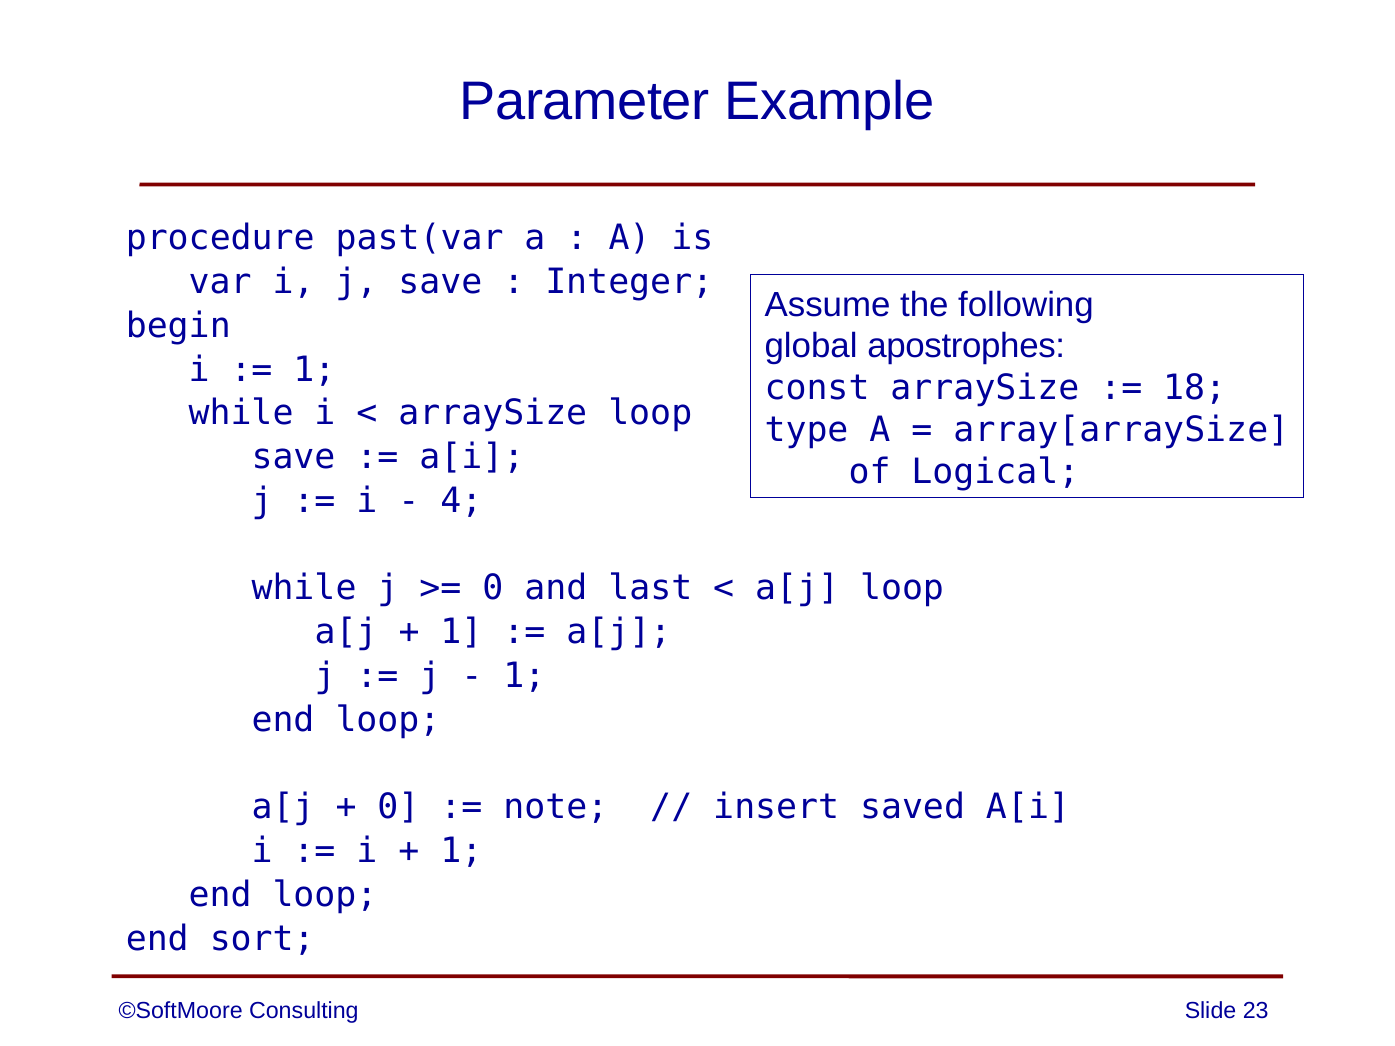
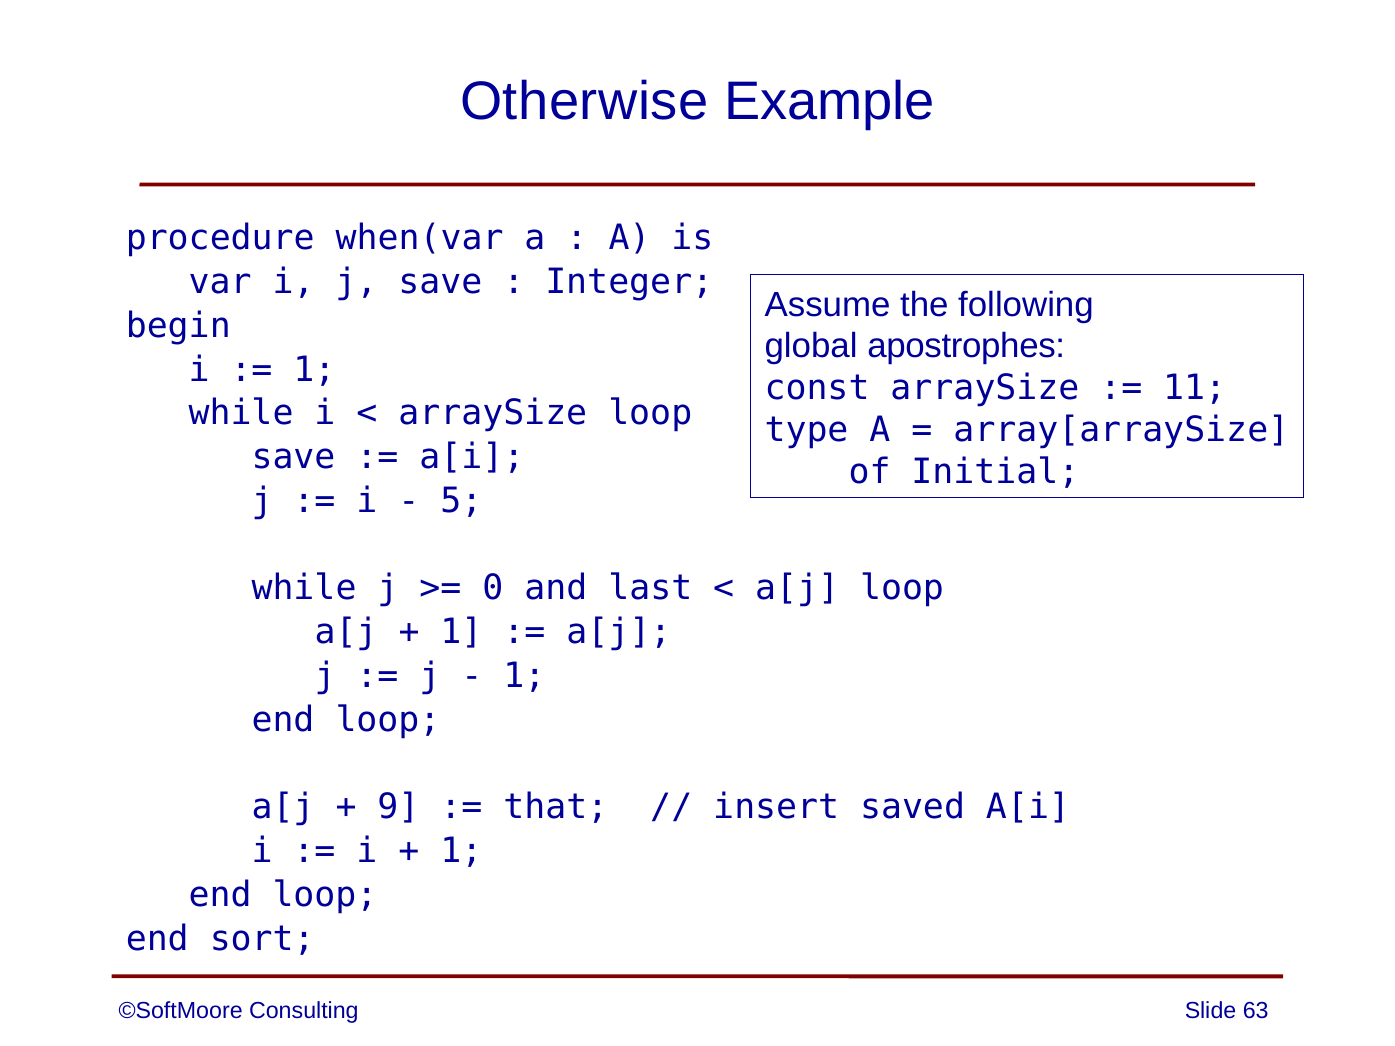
Parameter: Parameter -> Otherwise (584, 101)
past(var: past(var -> when(var (420, 238)
18: 18 -> 11 (1195, 388)
Logical: Logical -> Initial (995, 472)
4: 4 -> 5 (461, 501)
0: 0 -> 9 (398, 807)
note: note -> that (556, 807)
23: 23 -> 63 (1256, 1011)
